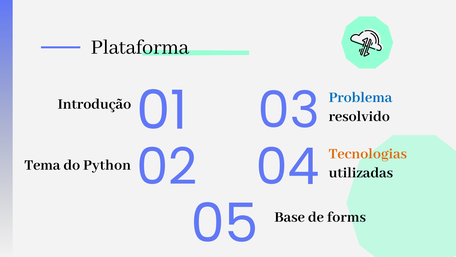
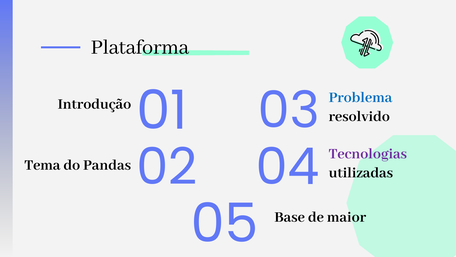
Tecnologias colour: orange -> purple (368, 153)
Python: Python -> Pandas (107, 164)
forms: forms -> maior (347, 216)
